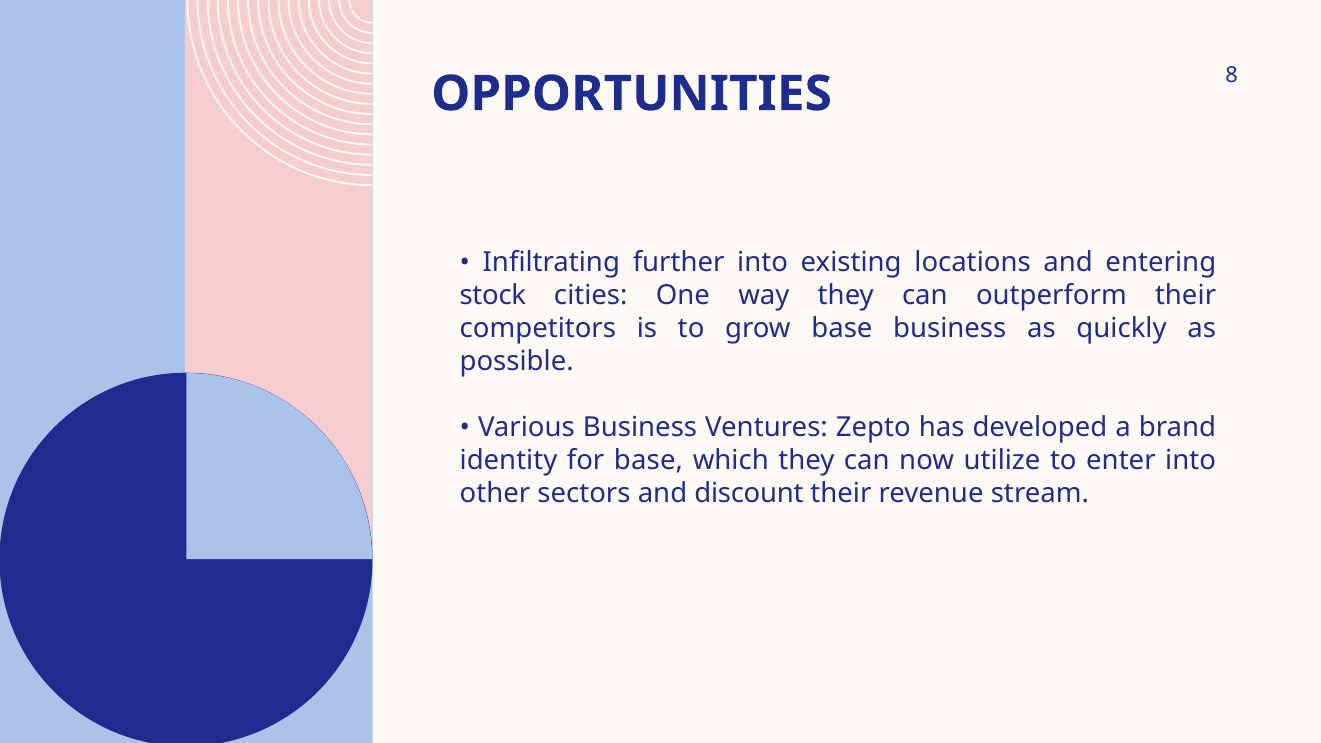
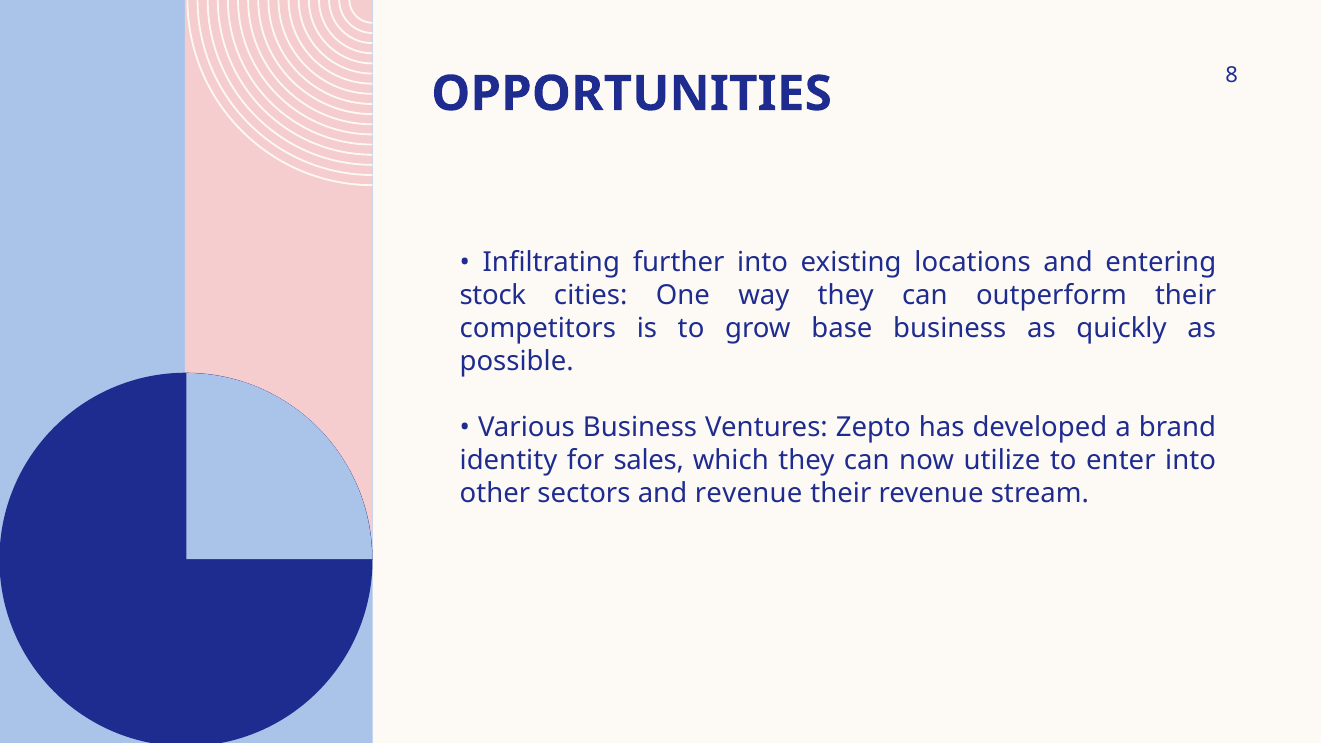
for base: base -> sales (649, 461)
and discount: discount -> revenue (749, 494)
